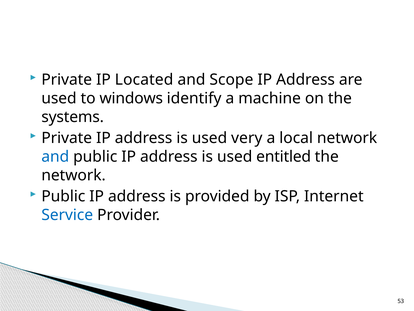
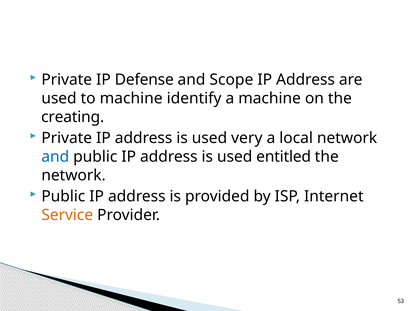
Located: Located -> Defense (144, 80)
to windows: windows -> machine (131, 98)
systems: systems -> creating (73, 117)
Service colour: blue -> orange (67, 215)
